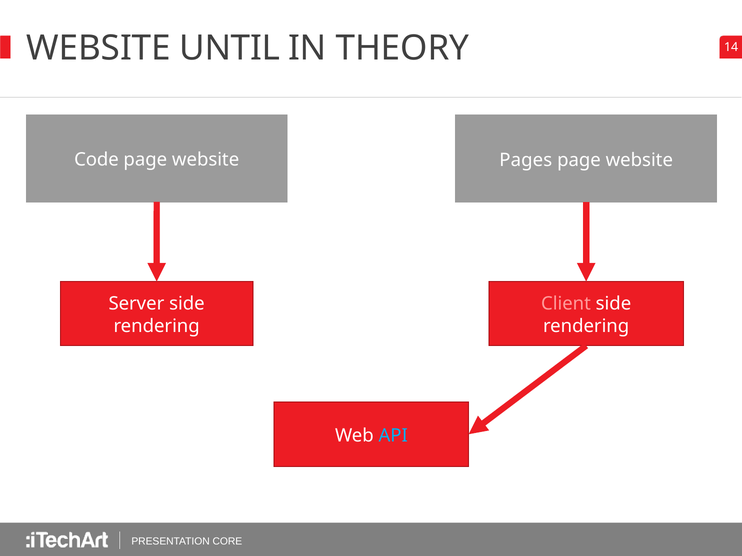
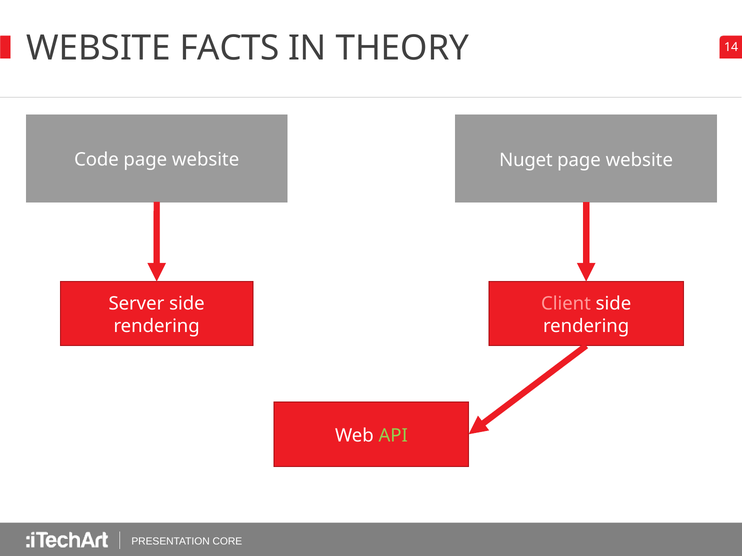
UNTIL: UNTIL -> FACTS (230, 48)
Pages: Pages -> Nuget (526, 160)
API colour: light blue -> light green (393, 436)
